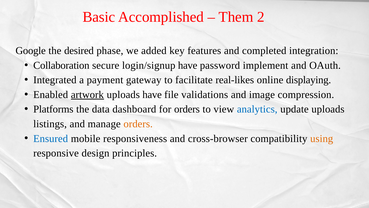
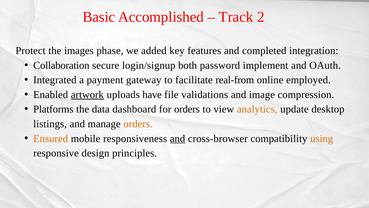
Them: Them -> Track (236, 17)
Google: Google -> Protect (31, 51)
desired: desired -> images (79, 51)
login/signup have: have -> both (188, 65)
real-likes: real-likes -> real-from (235, 80)
displaying: displaying -> employed (308, 80)
analytics colour: blue -> orange (257, 109)
update uploads: uploads -> desktop (328, 109)
Ensured colour: blue -> orange (51, 138)
and underline: none -> present (178, 138)
